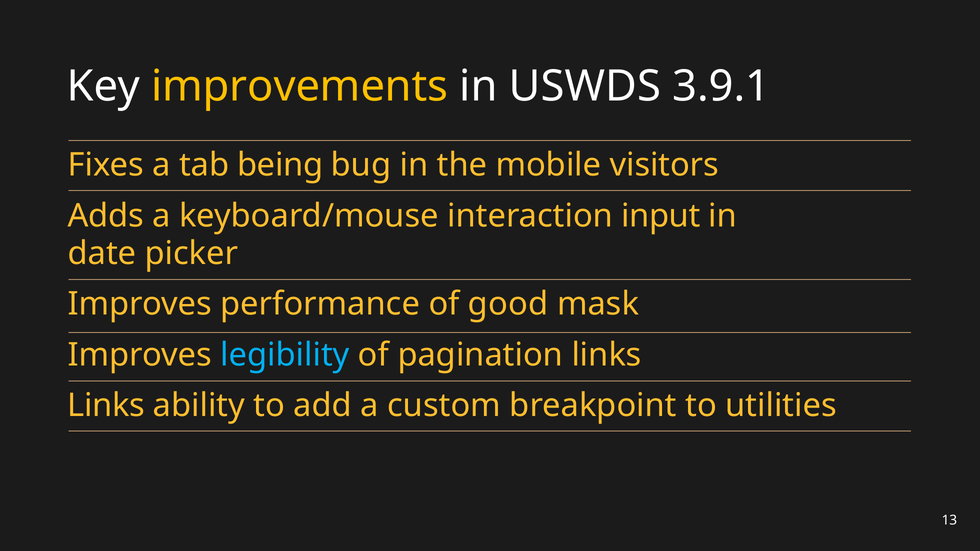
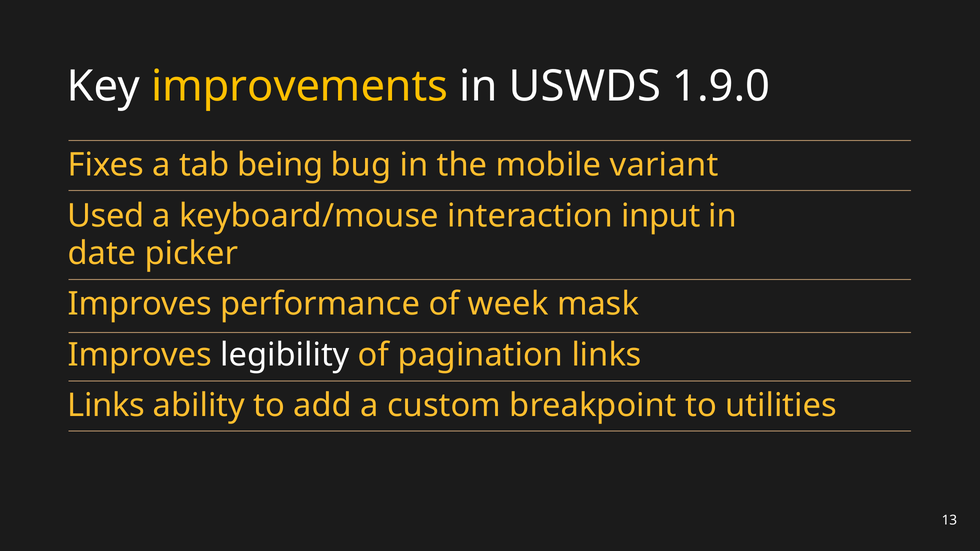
3.9.1: 3.9.1 -> 1.9.0 (721, 87)
visitors: visitors -> variant (664, 165)
Adds: Adds -> Used (106, 216)
good: good -> week (508, 304)
legibility colour: light blue -> white (285, 355)
